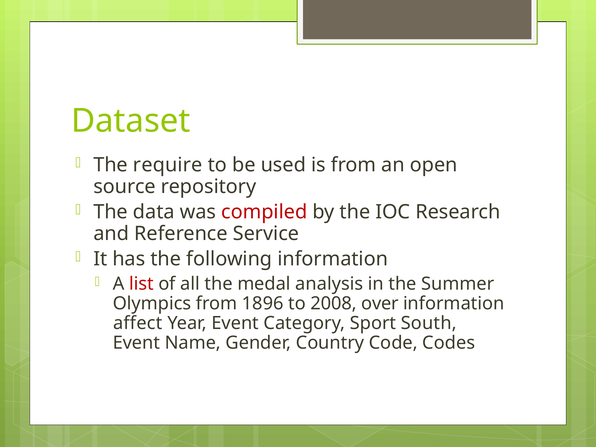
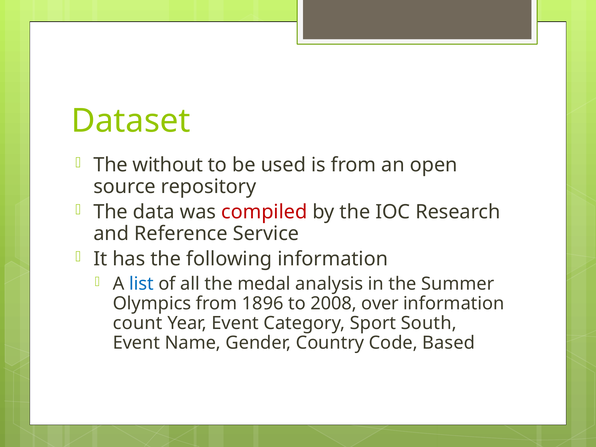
require: require -> without (168, 165)
list colour: red -> blue (141, 284)
affect: affect -> count (138, 323)
Codes: Codes -> Based (449, 343)
